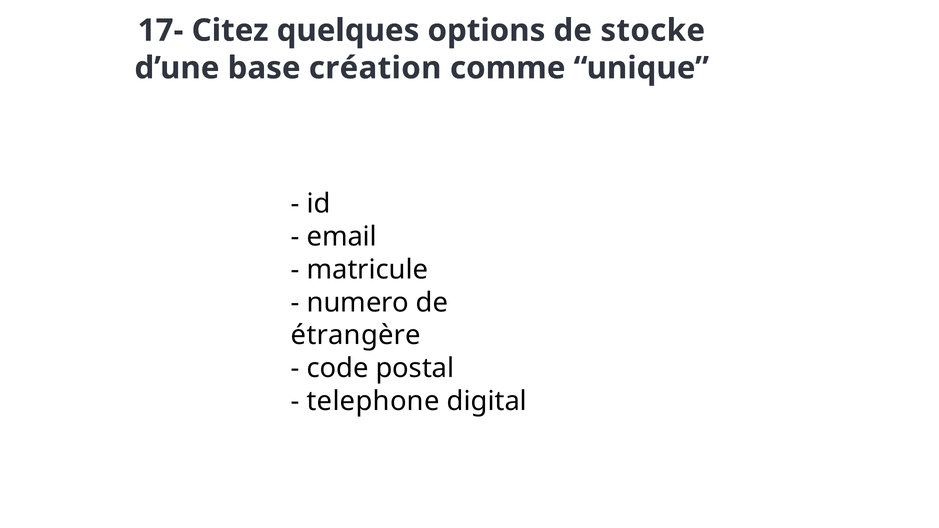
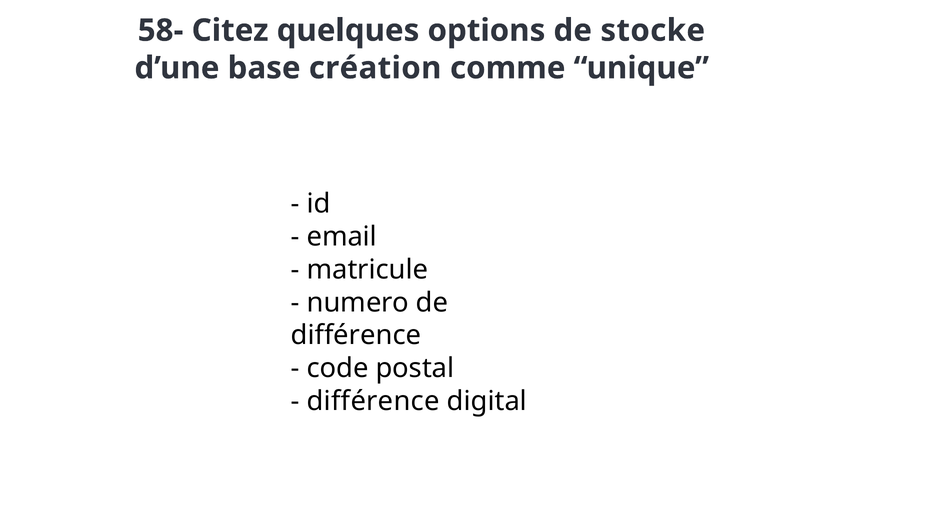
17-: 17- -> 58- (161, 30)
étrangère: étrangère -> différence (356, 335)
telephone: telephone -> différence (373, 401)
